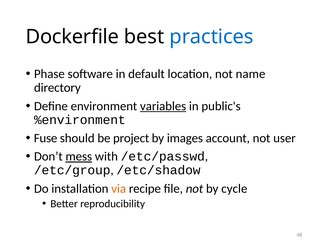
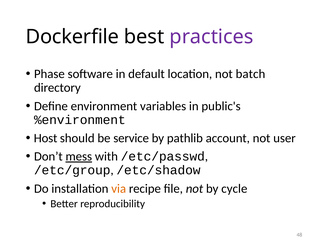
practices colour: blue -> purple (211, 37)
name: name -> batch (250, 74)
variables underline: present -> none (163, 106)
Fuse: Fuse -> Host (46, 138)
project: project -> service (131, 138)
images: images -> pathlib (185, 138)
